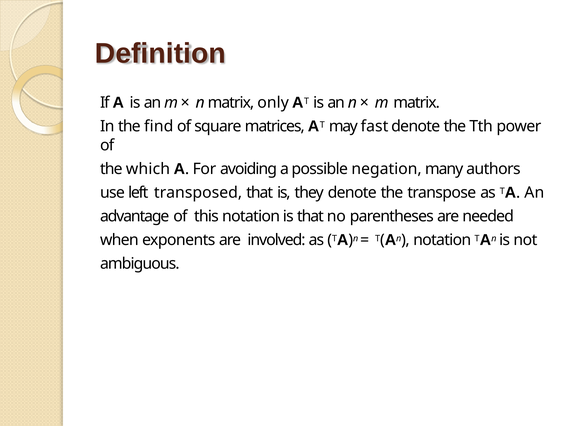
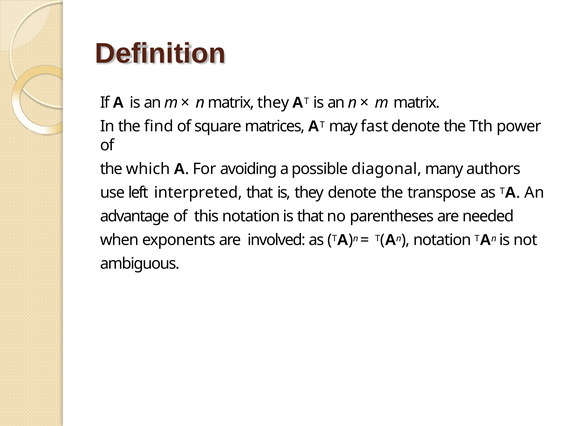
matrix only: only -> they (273, 103)
negation: negation -> diagonal (386, 169)
transposed: transposed -> interpreted (198, 193)
